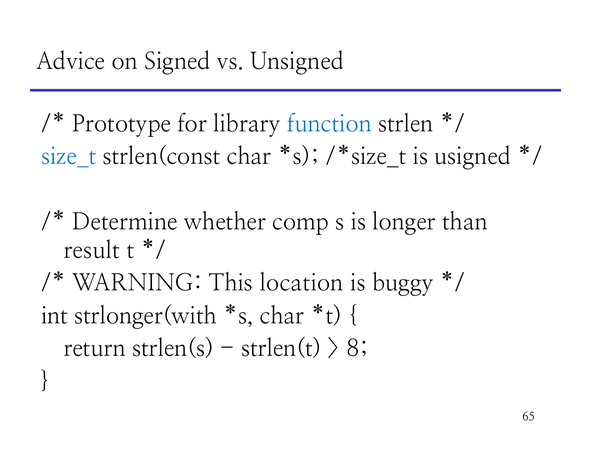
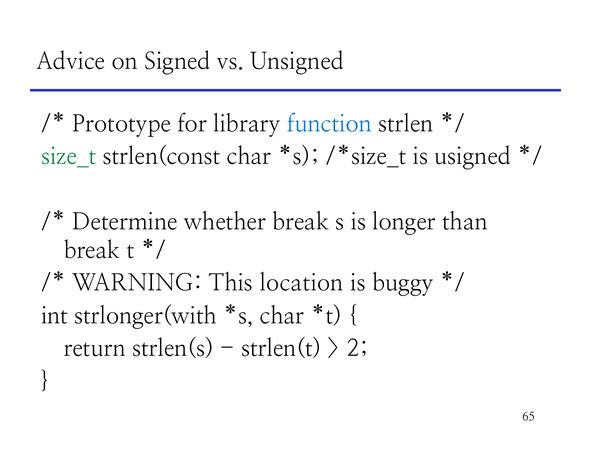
size_t colour: blue -> green (69, 157)
whether comp: comp -> break (301, 222)
result: result -> break (92, 250)
8: 8 -> 2 (358, 348)
